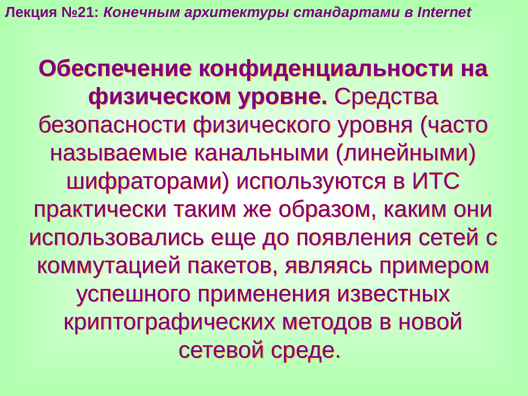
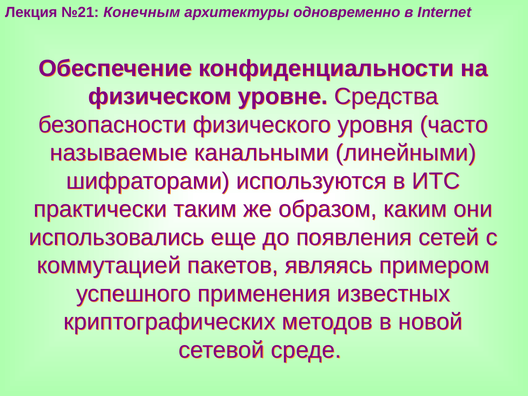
стандартами: стандартами -> одновременно (347, 12)
